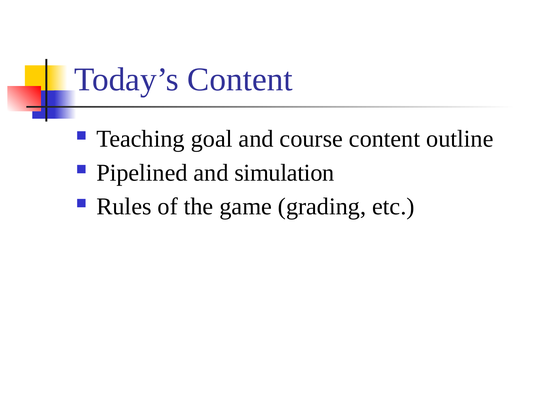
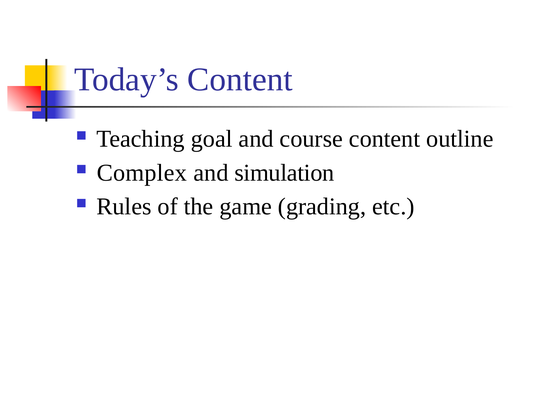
Pipelined: Pipelined -> Complex (142, 173)
